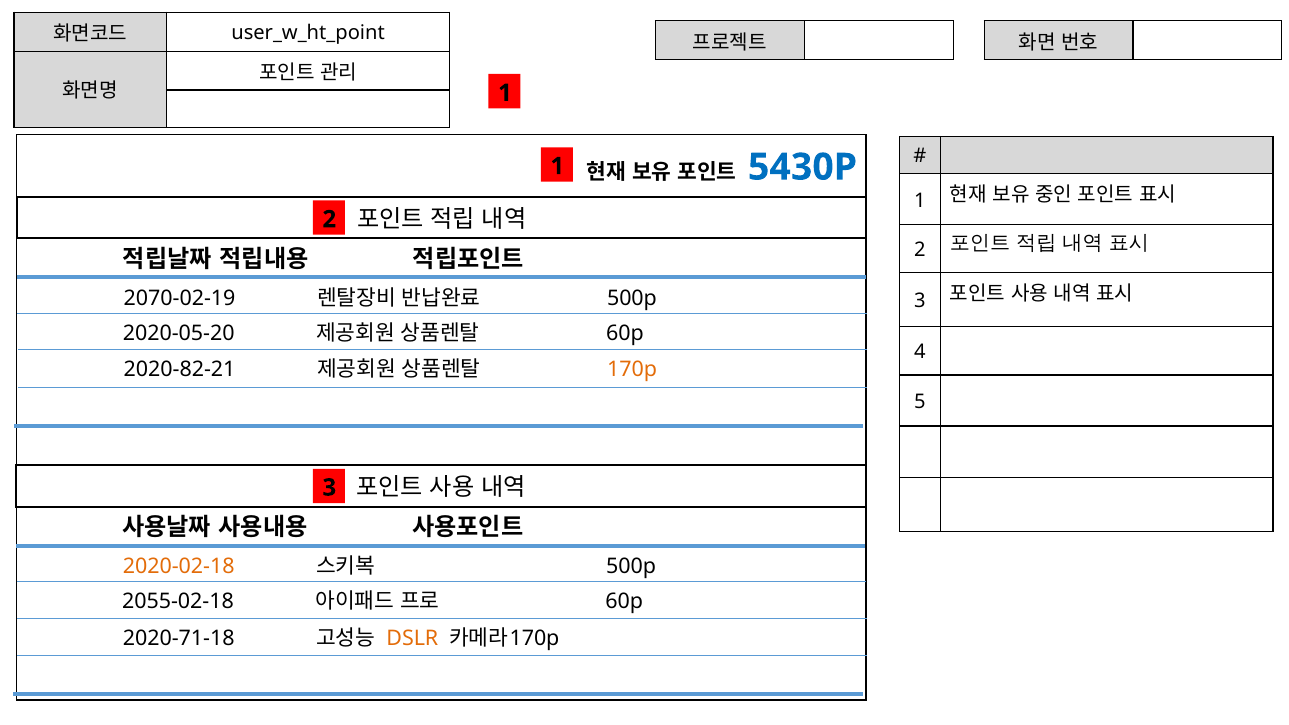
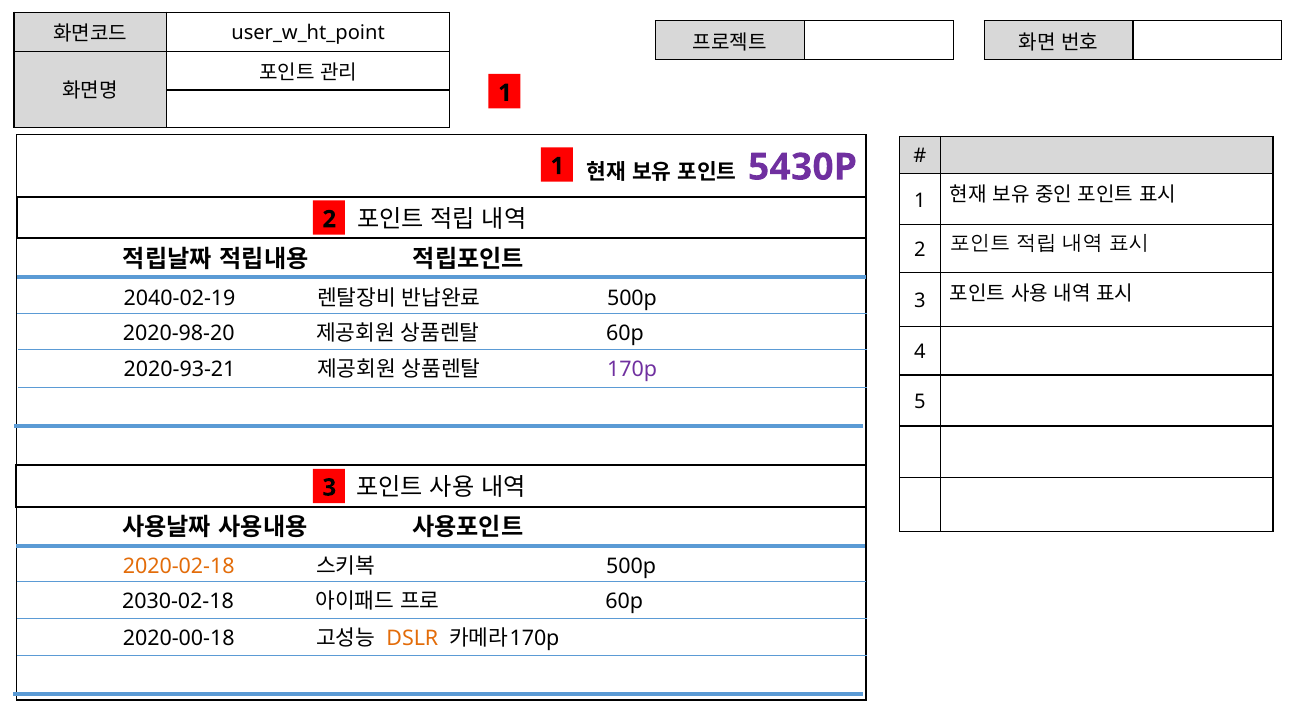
5430P colour: blue -> purple (803, 167)
2070-02-19: 2070-02-19 -> 2040-02-19 (180, 298)
2020-05-20: 2020-05-20 -> 2020-98-20 (179, 334)
2020-82-21: 2020-82-21 -> 2020-93-21 (180, 370)
170p colour: orange -> purple (632, 370)
2055-02-18: 2055-02-18 -> 2030-02-18 (178, 602)
2020-71-18: 2020-71-18 -> 2020-00-18 (179, 638)
